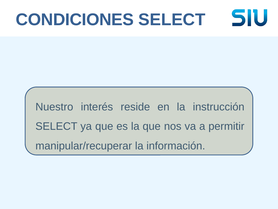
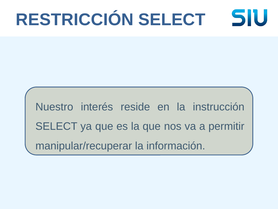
CONDICIONES: CONDICIONES -> RESTRICCIÓN (75, 20)
